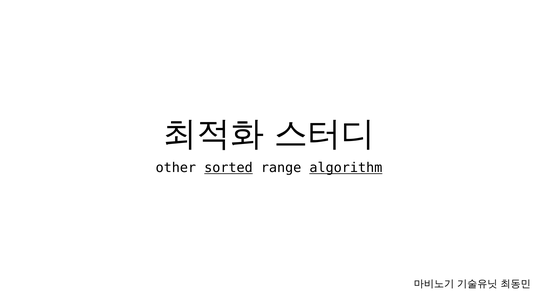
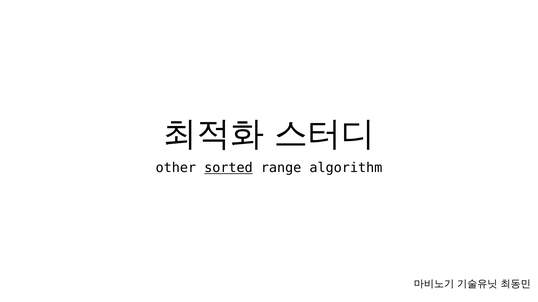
algorithm underline: present -> none (346, 168)
